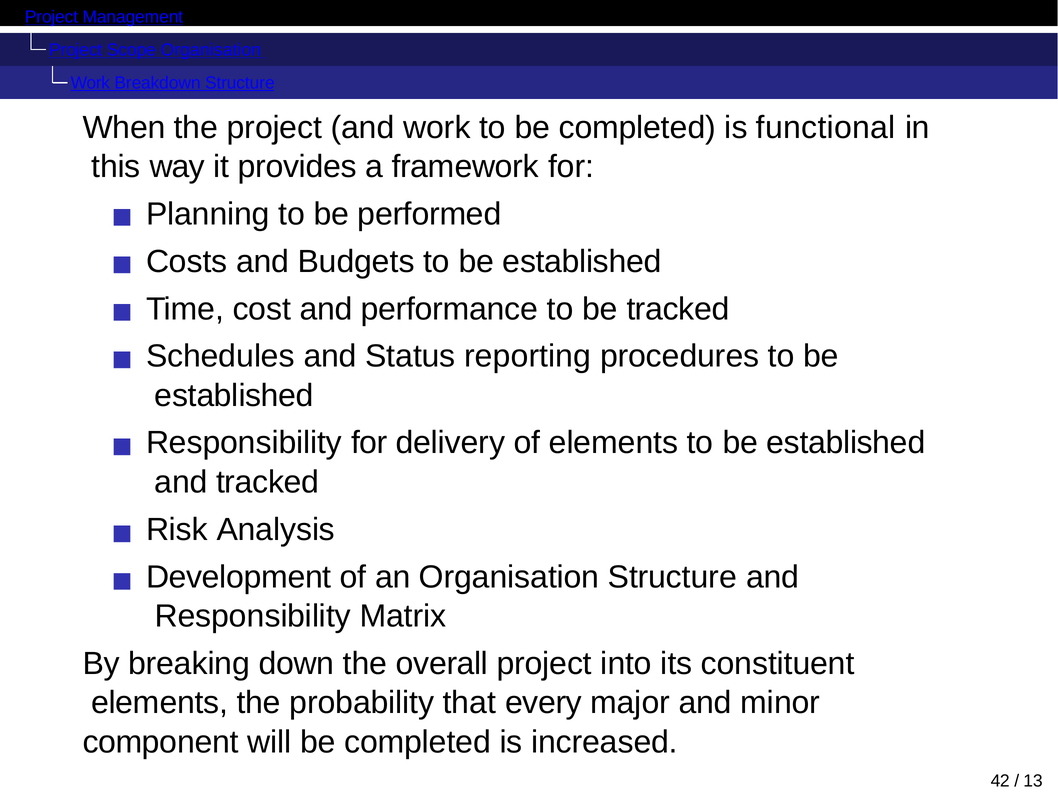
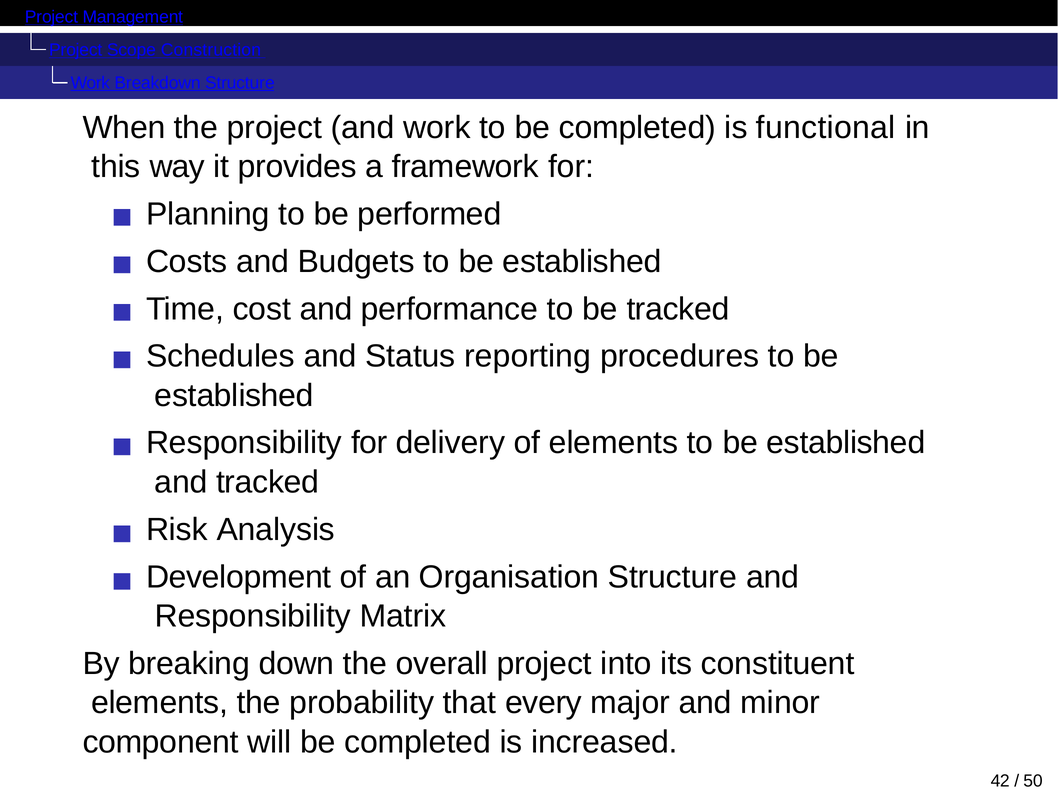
Scope Organisation: Organisation -> Construction (211, 50)
13: 13 -> 50 (1033, 781)
